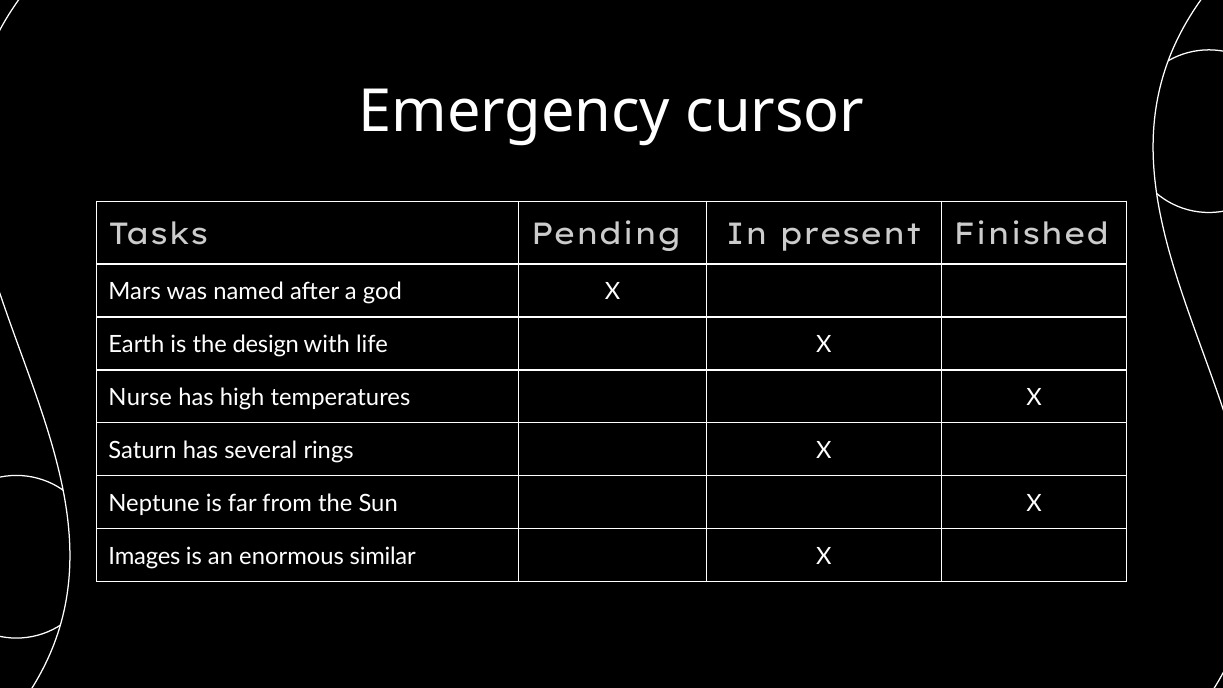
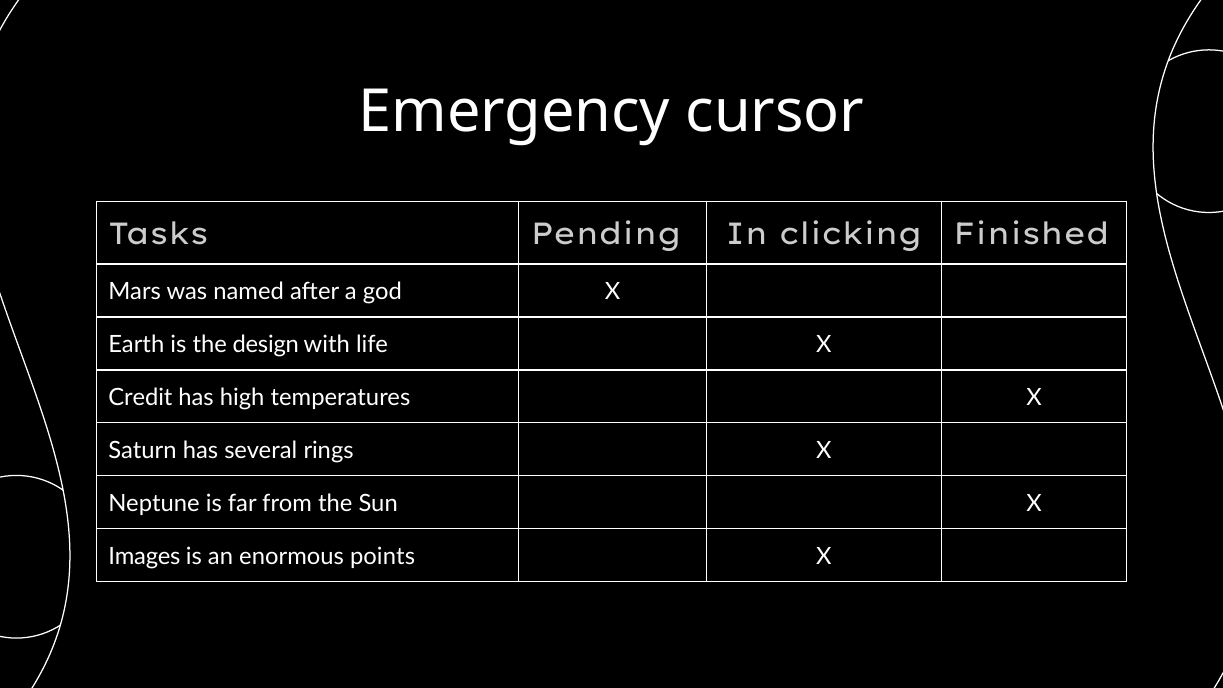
present: present -> clicking (851, 234)
Nurse: Nurse -> Credit (140, 398)
similar: similar -> points (383, 557)
